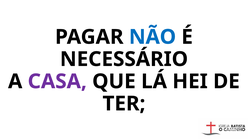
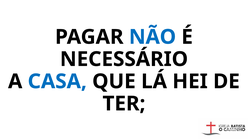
CASA colour: purple -> blue (57, 82)
